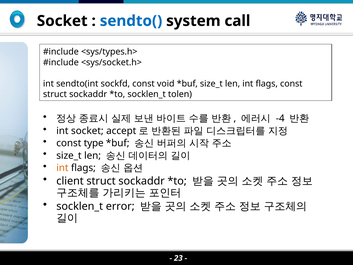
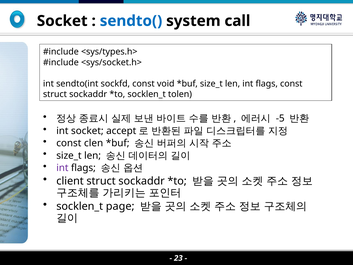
-4: -4 -> -5 (280, 118)
type: type -> clen (94, 143)
int colour: orange -> purple (62, 168)
error: error -> page (120, 206)
